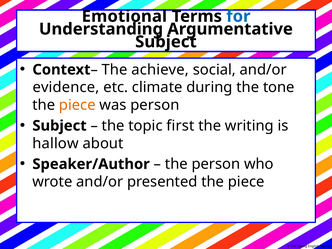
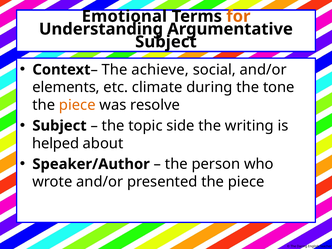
for colour: blue -> orange (238, 16)
evidence: evidence -> elements (66, 87)
was person: person -> resolve (155, 105)
first: first -> side (180, 126)
hallow: hallow -> helped (56, 143)
